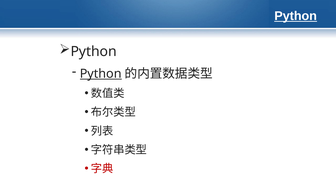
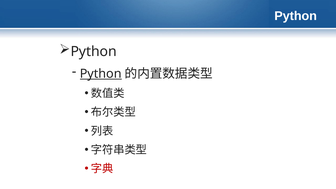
Python underline: present -> none (296, 16)
